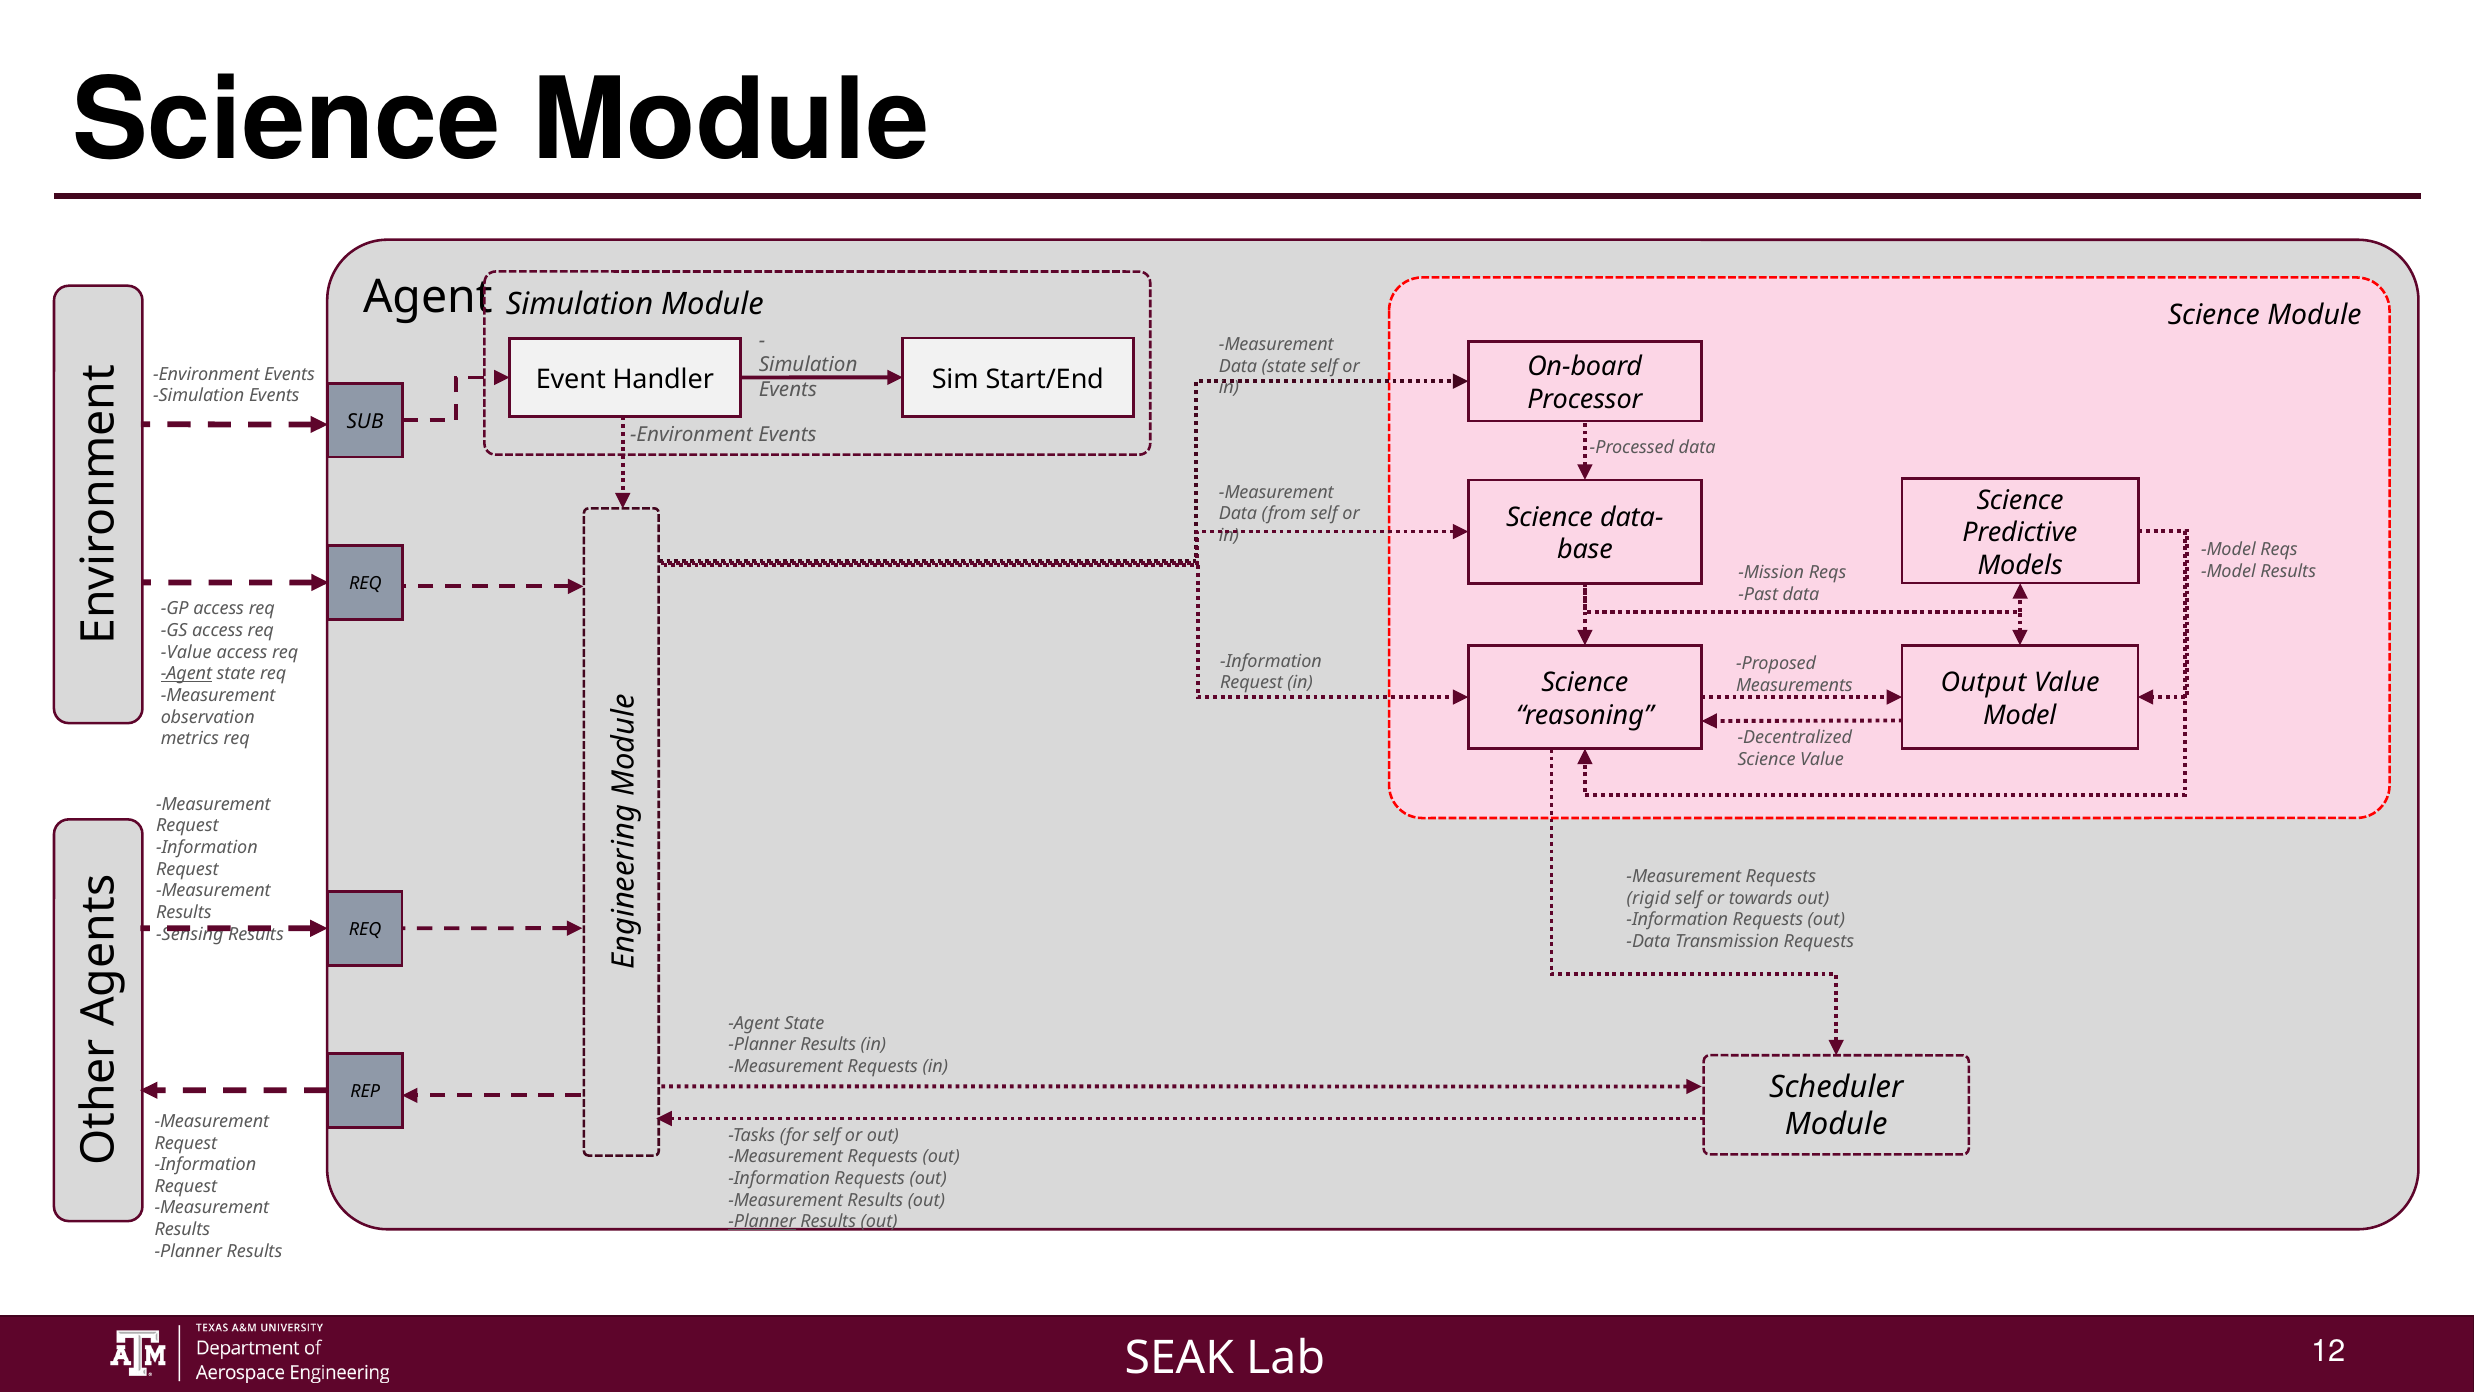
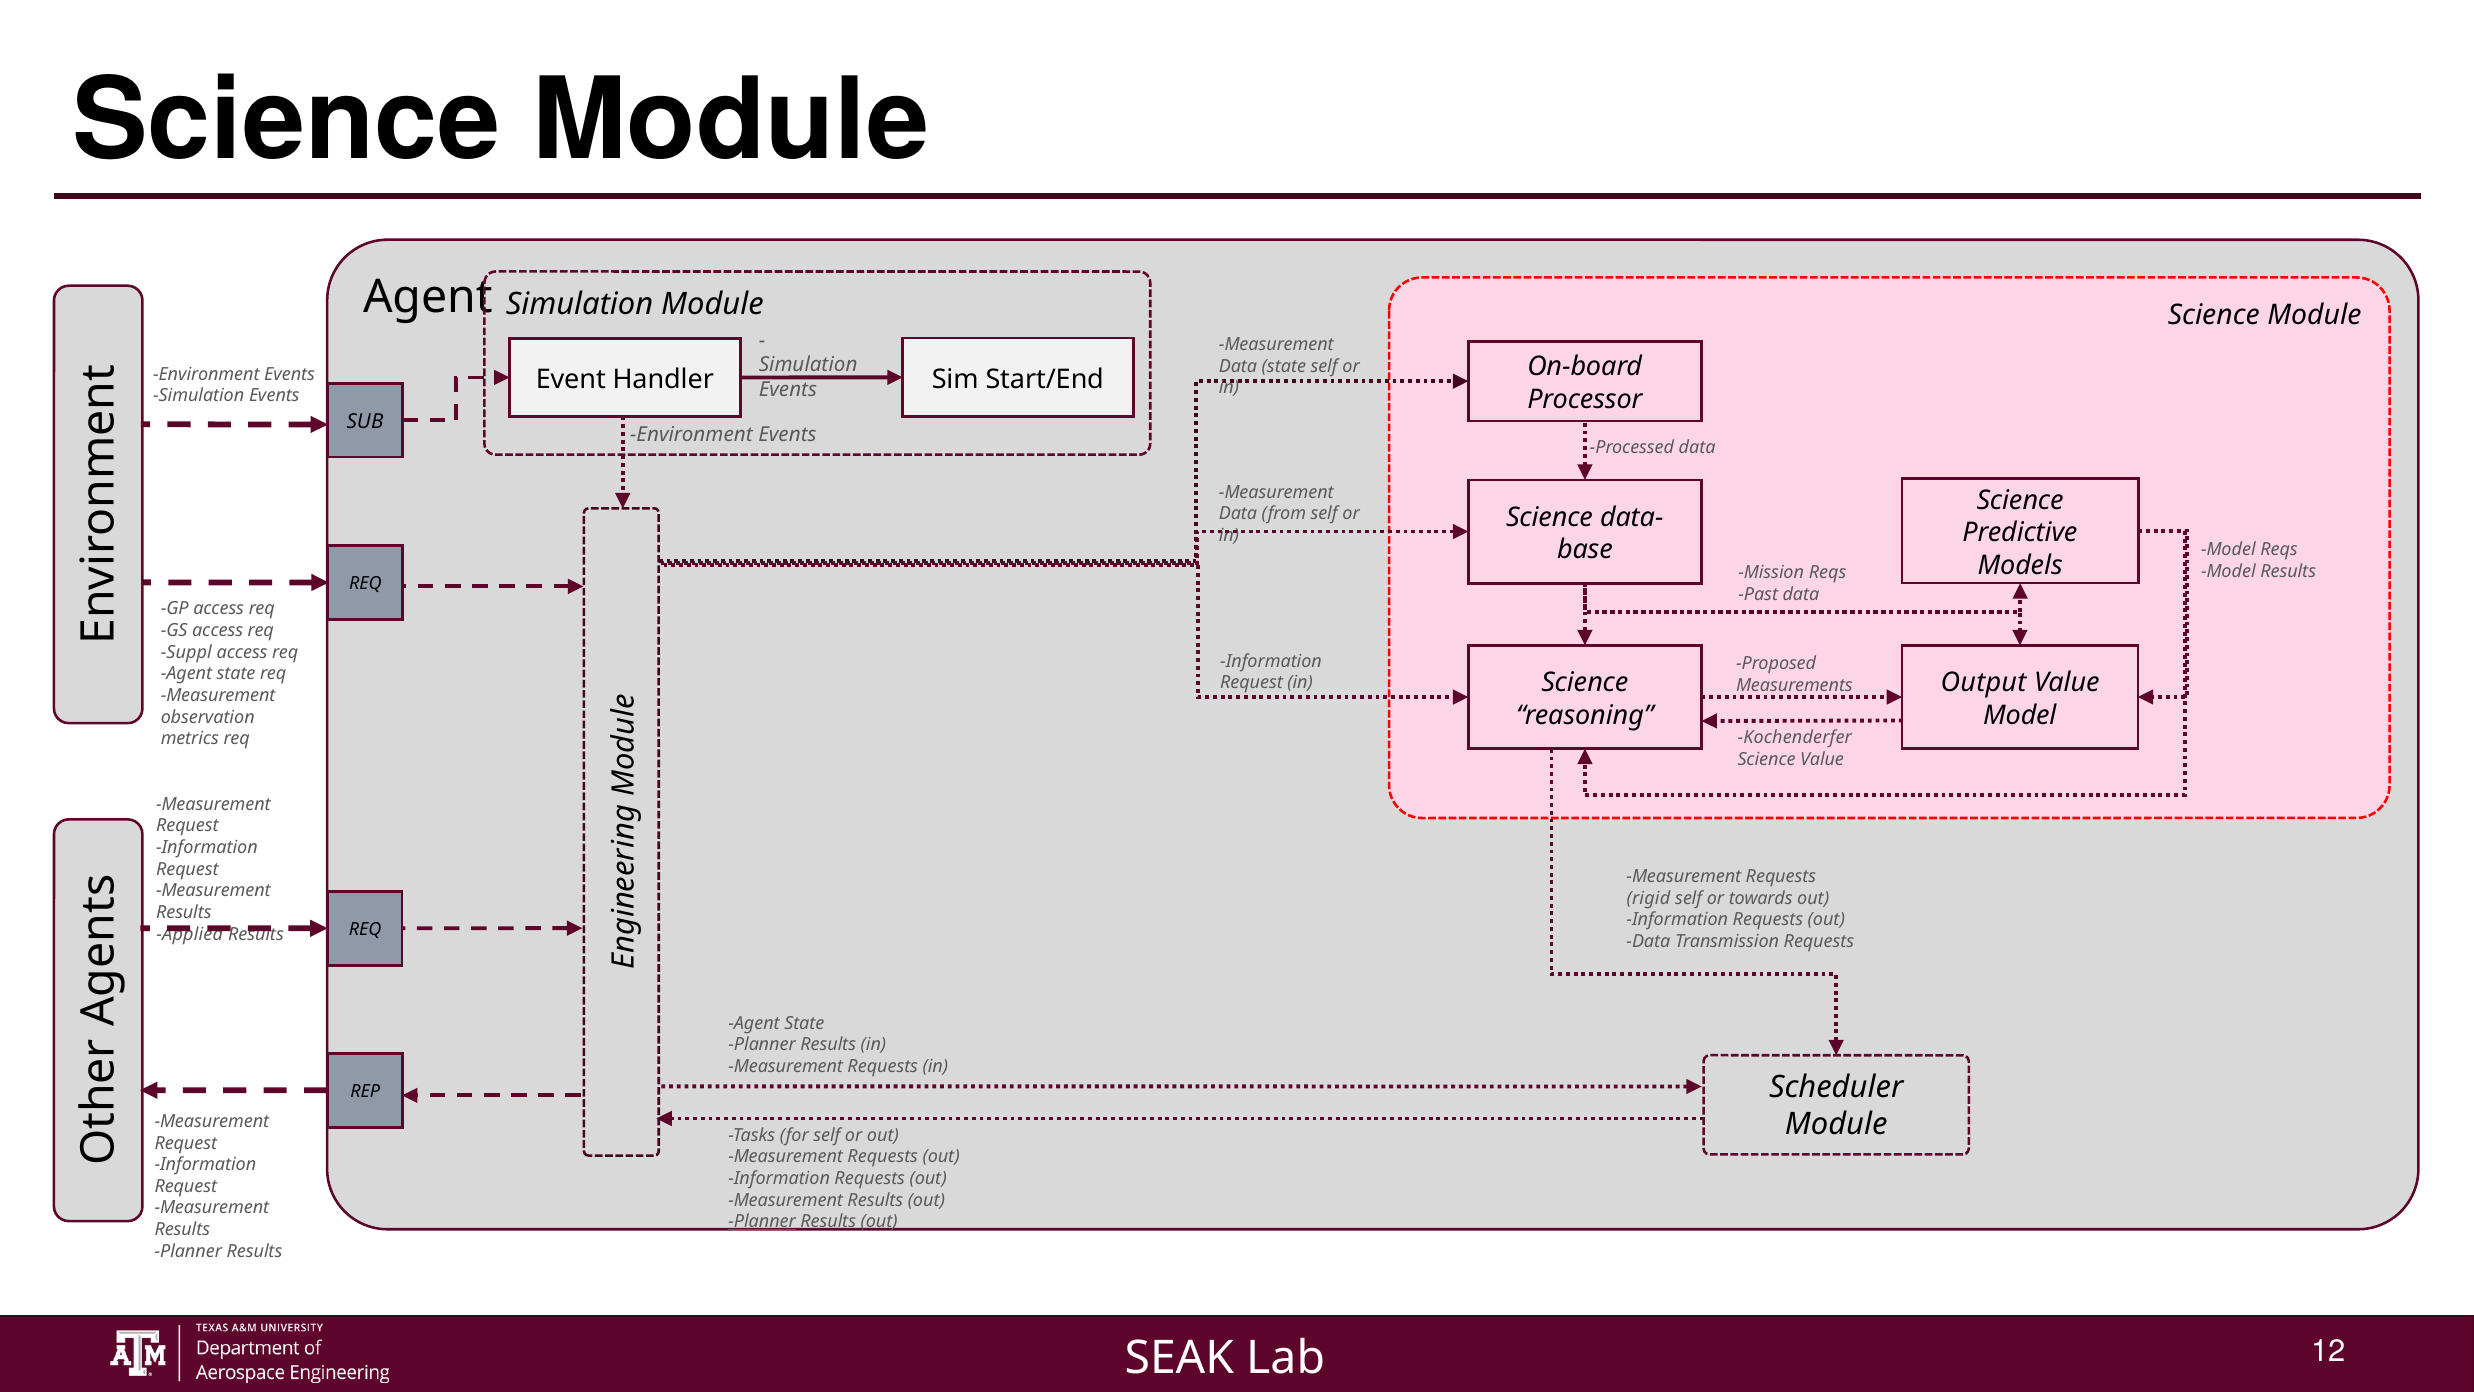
Value: Value -> Suppl (186, 652)
Agent underline: present -> none (186, 674)
Decentralized: Decentralized -> Kochenderfer (1795, 737)
Sensing: Sensing -> Applied (190, 934)
